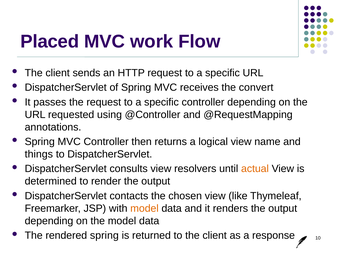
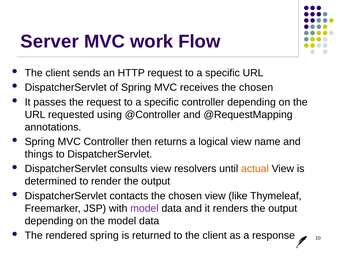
Placed: Placed -> Server (50, 41)
receives the convert: convert -> chosen (256, 87)
model colour: orange -> purple (144, 208)
